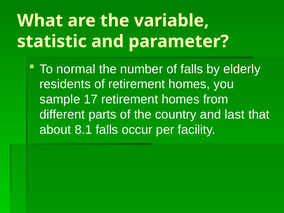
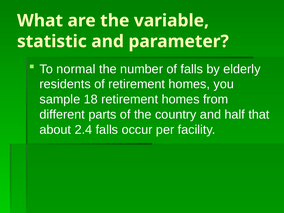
17: 17 -> 18 (91, 99)
last: last -> half (235, 114)
8.1: 8.1 -> 2.4 (83, 130)
